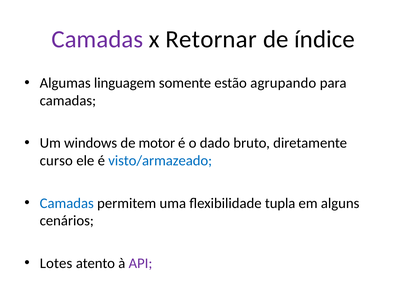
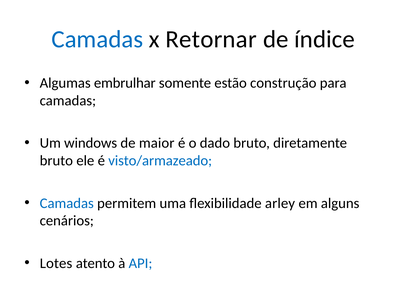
Camadas colour: purple -> blue (97, 39)
linguagem: linguagem -> embrulhar (125, 83)
agrupando: agrupando -> construção (283, 83)
motor: motor -> maior (157, 143)
curso: curso -> bruto (56, 161)
tupla: tupla -> arley (280, 203)
API colour: purple -> blue (141, 263)
